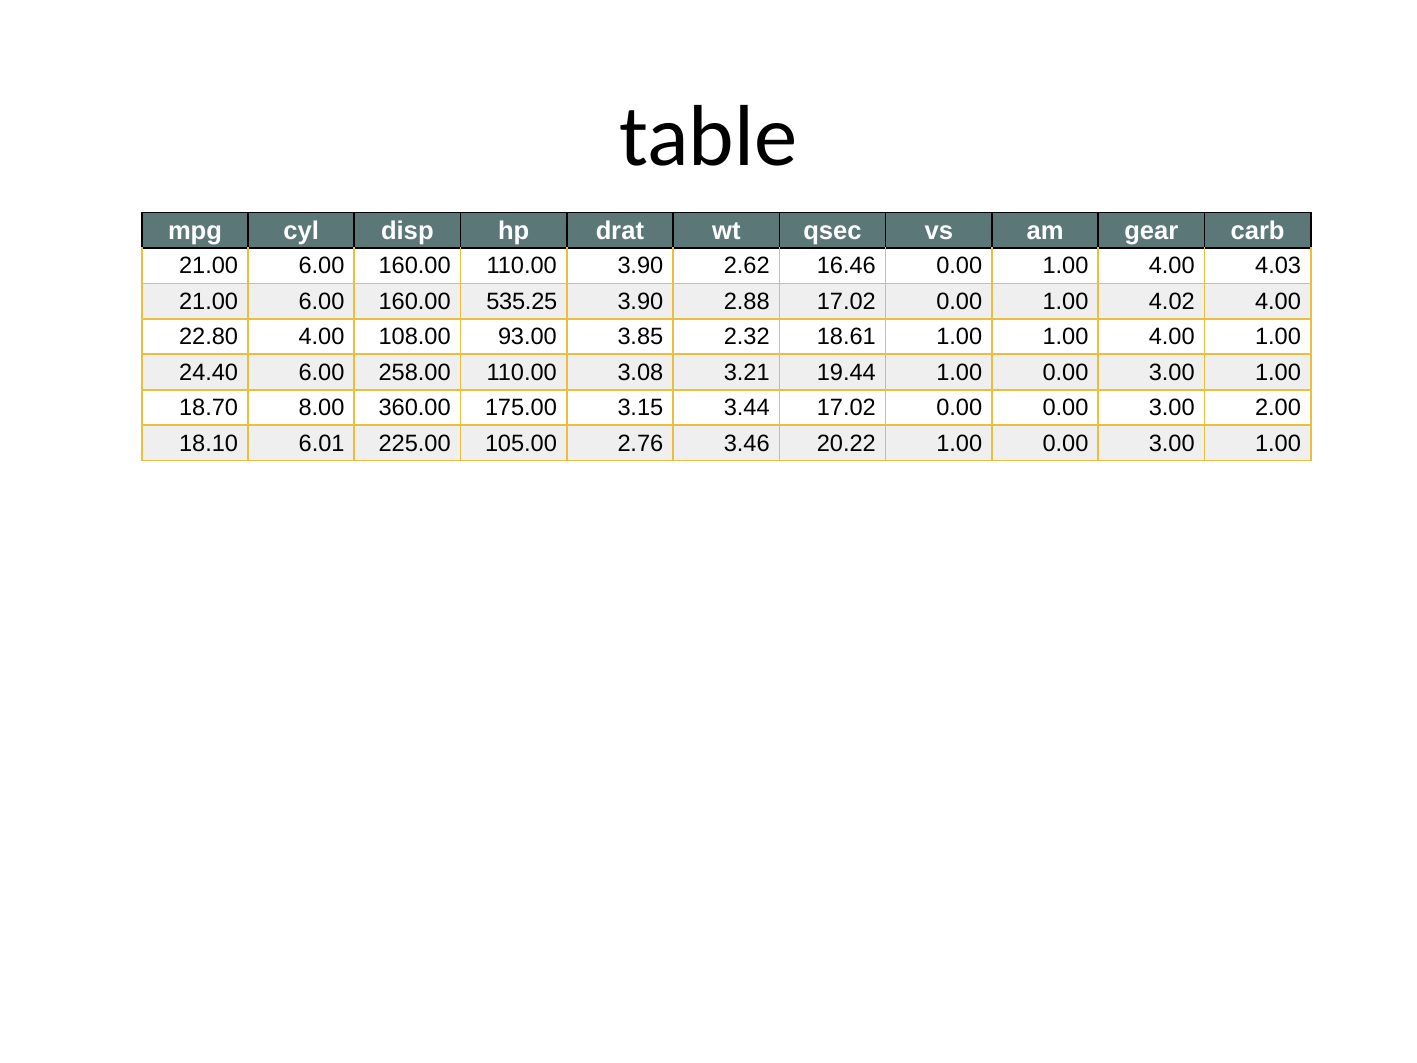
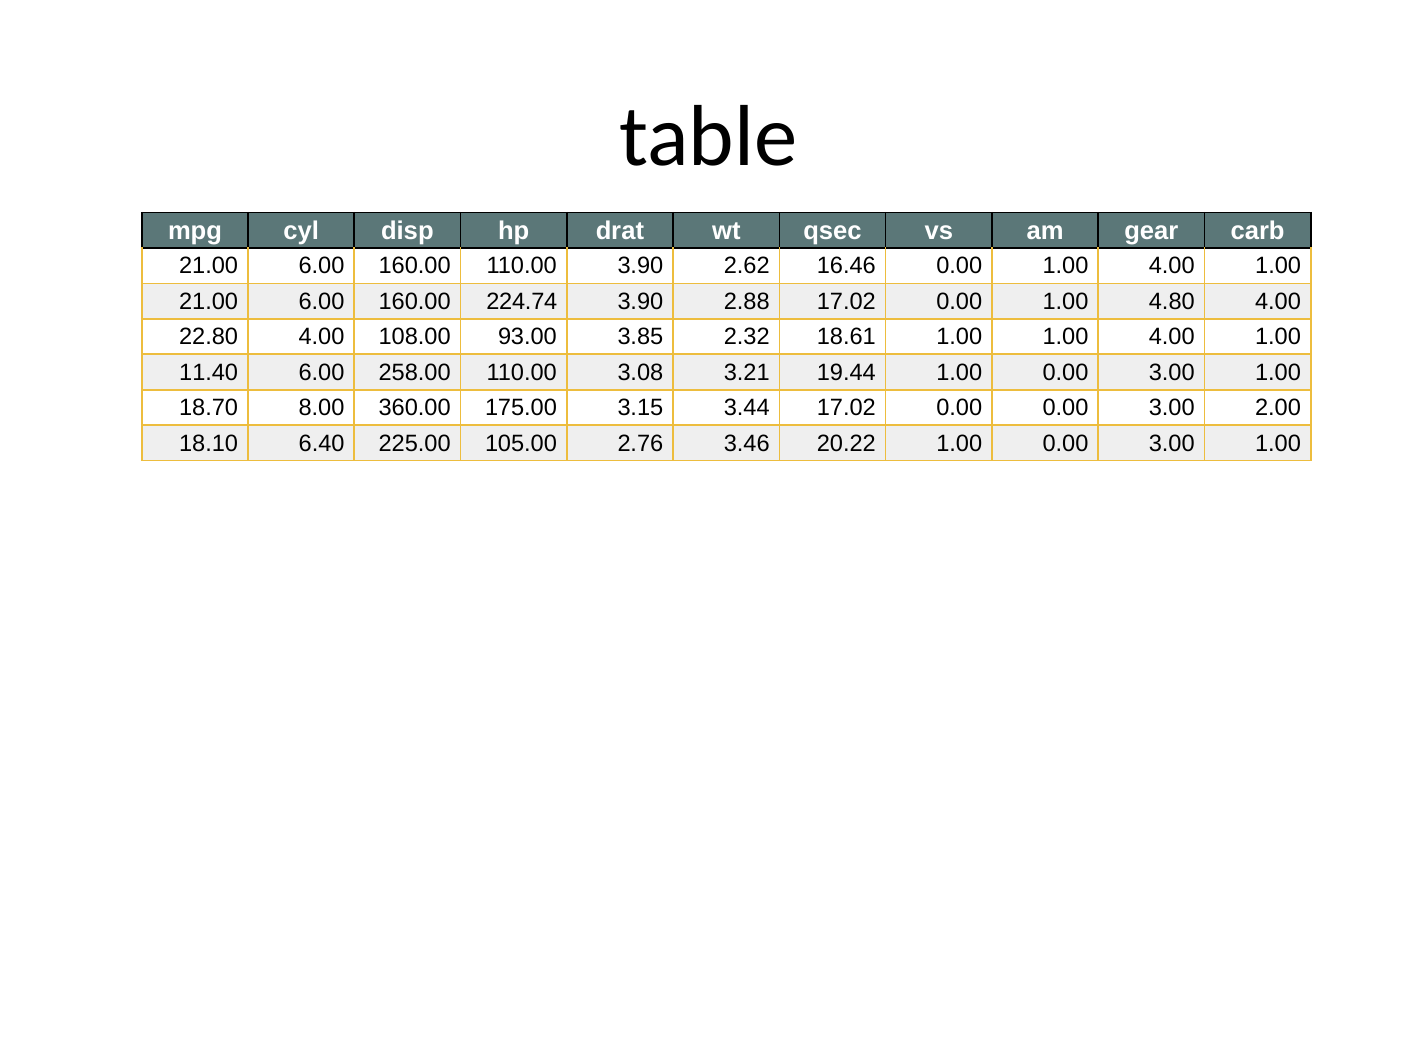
0.00 1.00 4.00 4.03: 4.03 -> 1.00 (1278, 266)
535.25: 535.25 -> 224.74 (522, 302)
4.02: 4.02 -> 4.80 (1172, 302)
24.40: 24.40 -> 11.40 (209, 372)
6.01: 6.01 -> 6.40 (322, 443)
